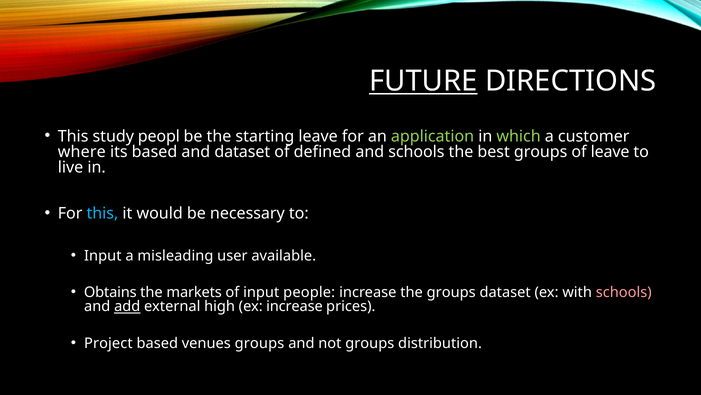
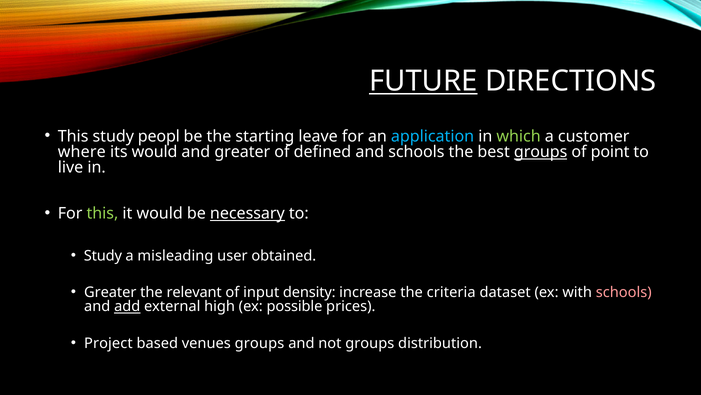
application colour: light green -> light blue (433, 136)
its based: based -> would (155, 152)
and dataset: dataset -> greater (242, 152)
groups underline: none -> present (541, 152)
of leave: leave -> point (610, 152)
this colour: light blue -> light green (102, 213)
necessary underline: none -> present (247, 213)
Input: Input -> Study (103, 255)
available: available -> obtained (284, 255)
Obtains: Obtains -> Greater (110, 292)
markets: markets -> relevant (194, 292)
people: people -> density (309, 292)
the groups: groups -> criteria (451, 292)
ex increase: increase -> possible (294, 306)
